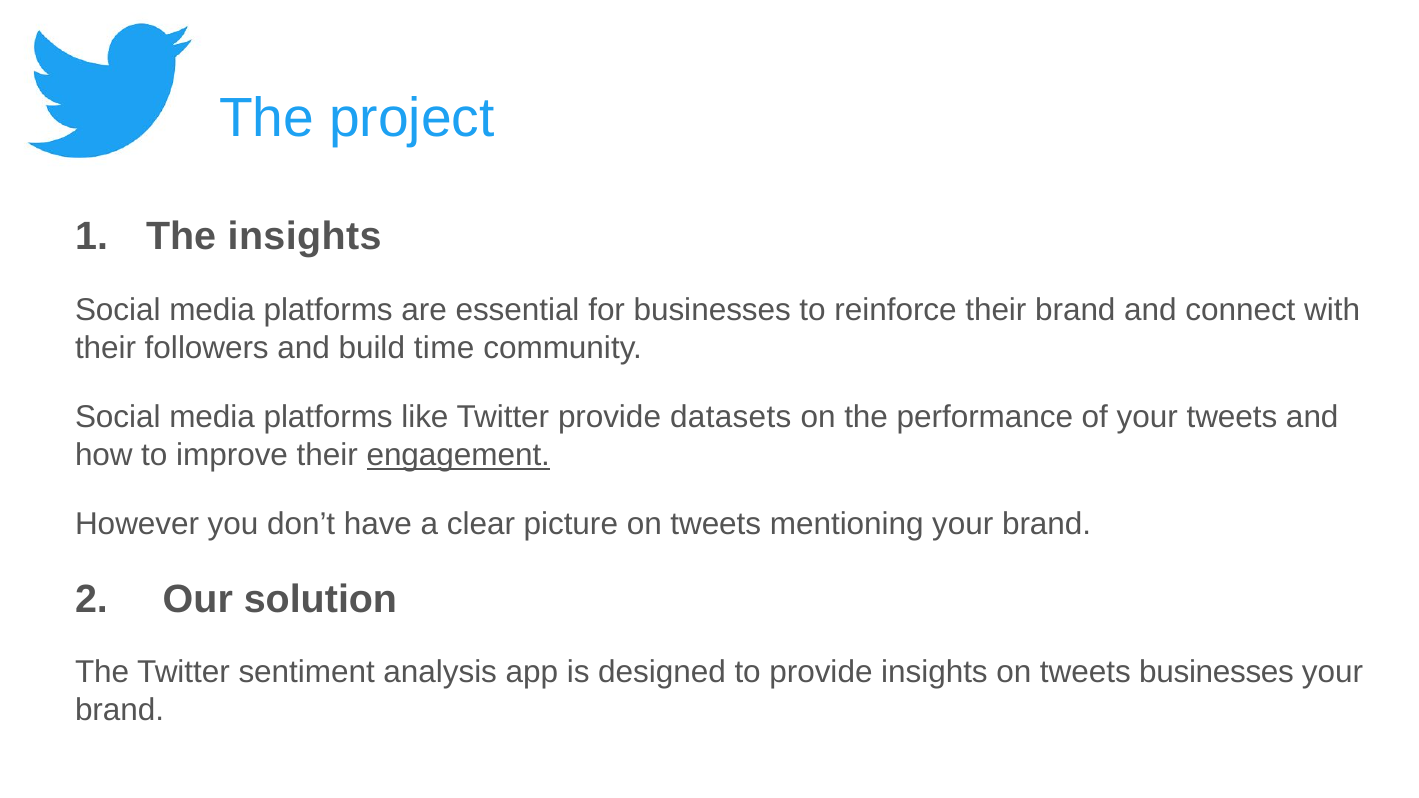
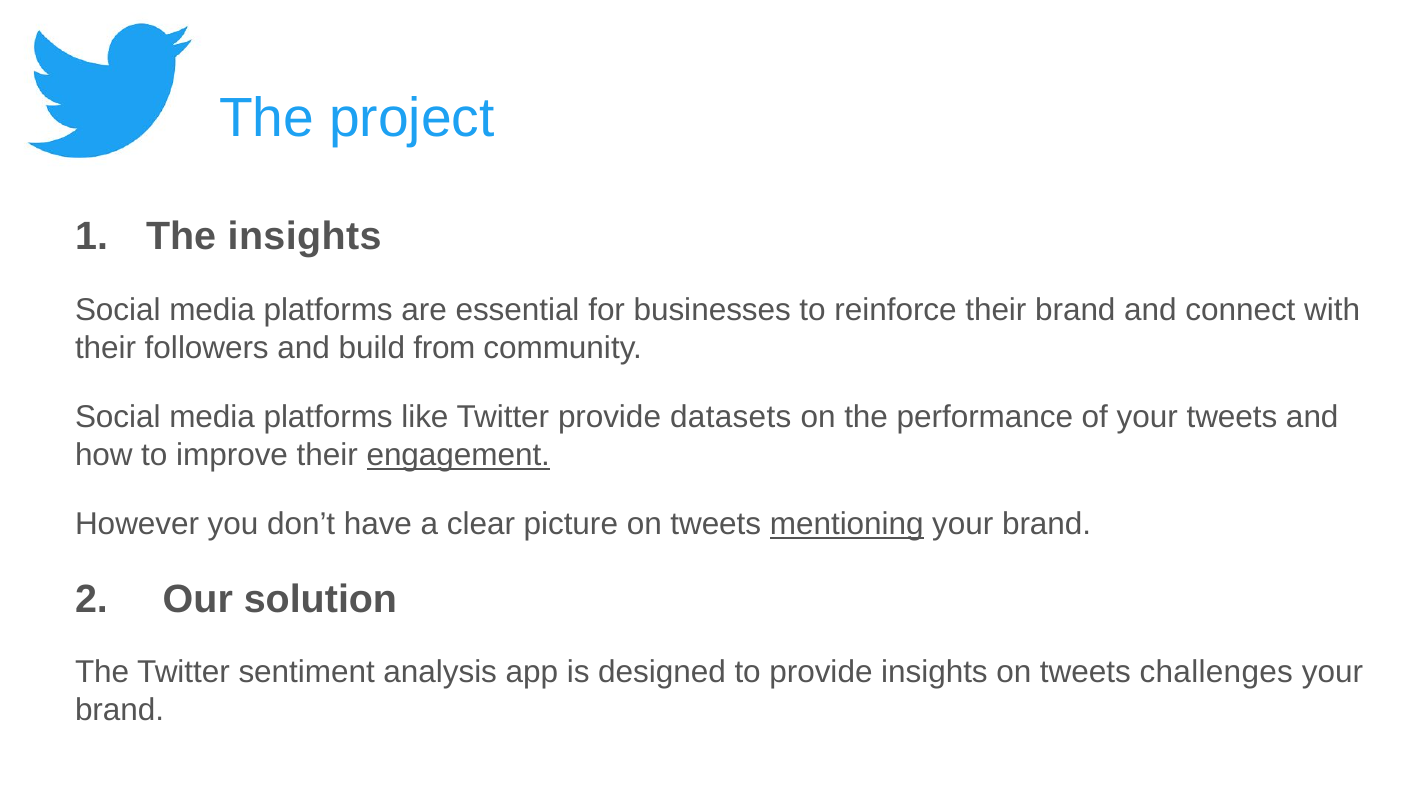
time: time -> from (444, 348)
mentioning underline: none -> present (847, 525)
tweets businesses: businesses -> challenges (1216, 673)
